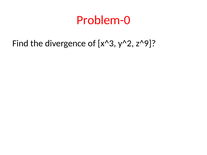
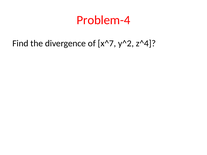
Problem-0: Problem-0 -> Problem-4 (103, 20)
x^3: x^3 -> x^7 (107, 43)
z^9: z^9 -> z^4 (146, 43)
